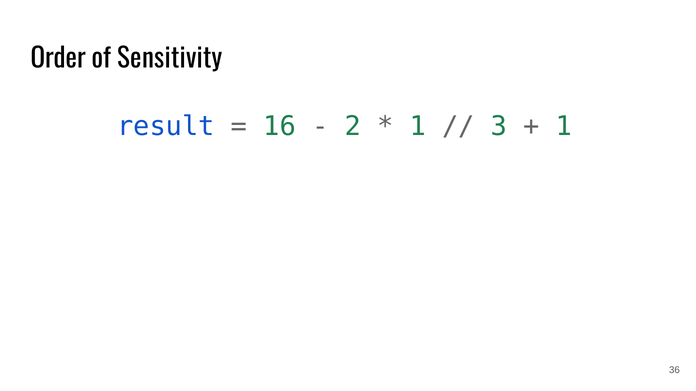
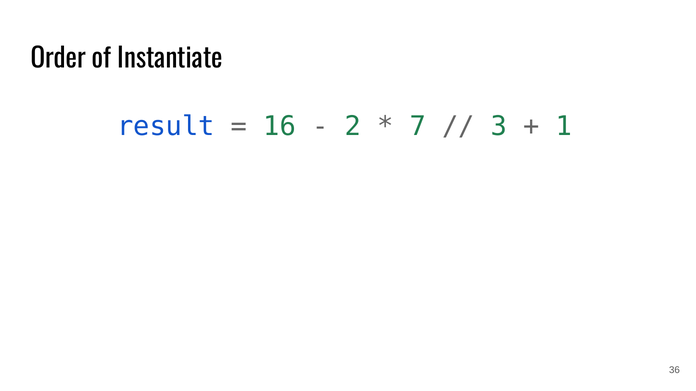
Sensitivity: Sensitivity -> Instantiate (170, 59)
1: 1 -> 7 (418, 126)
